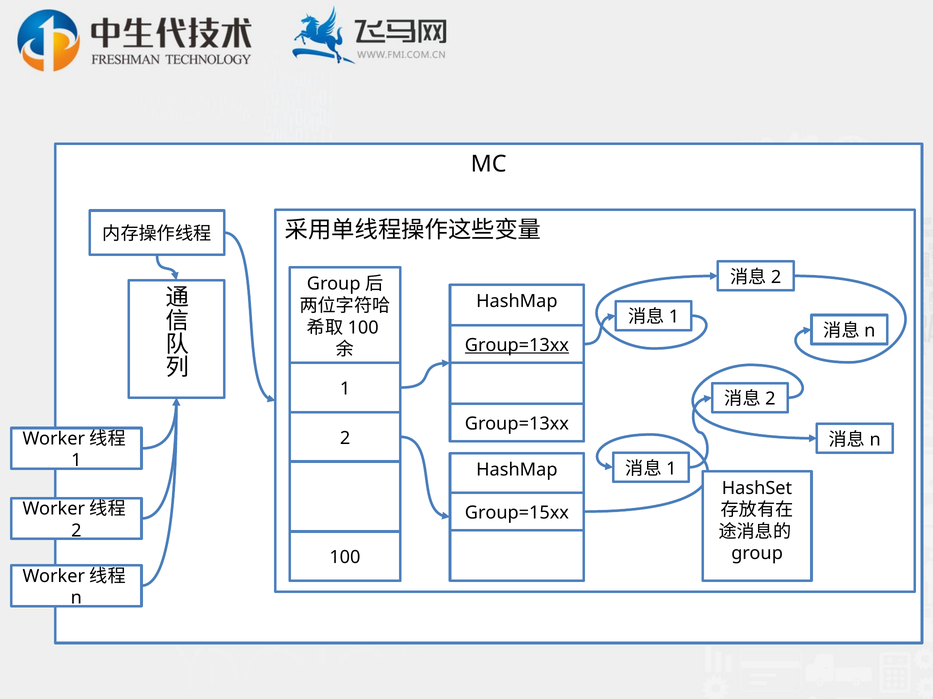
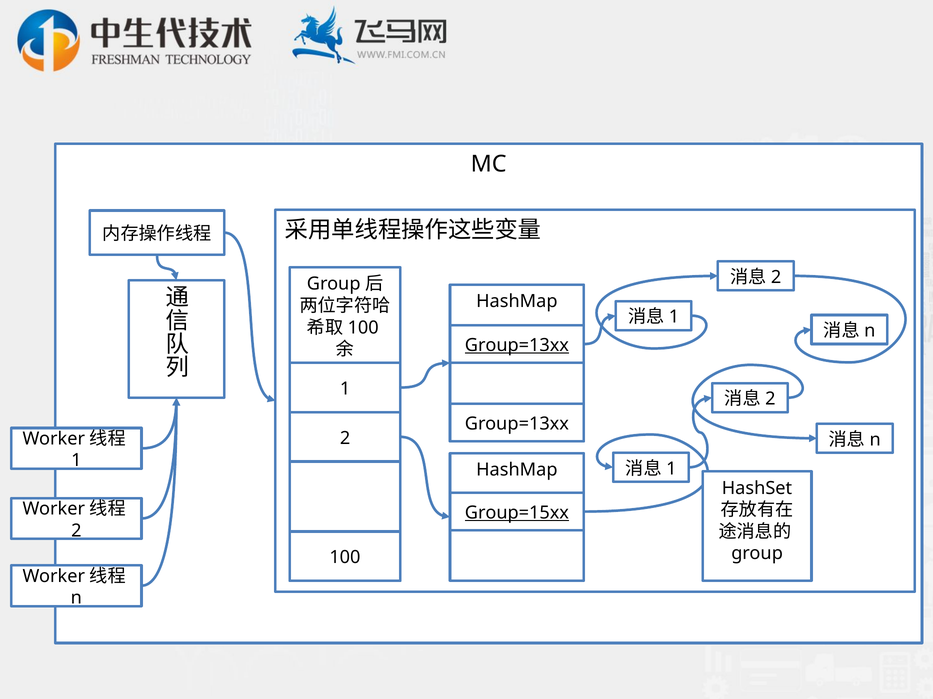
Group=15xx underline: none -> present (517, 513)
